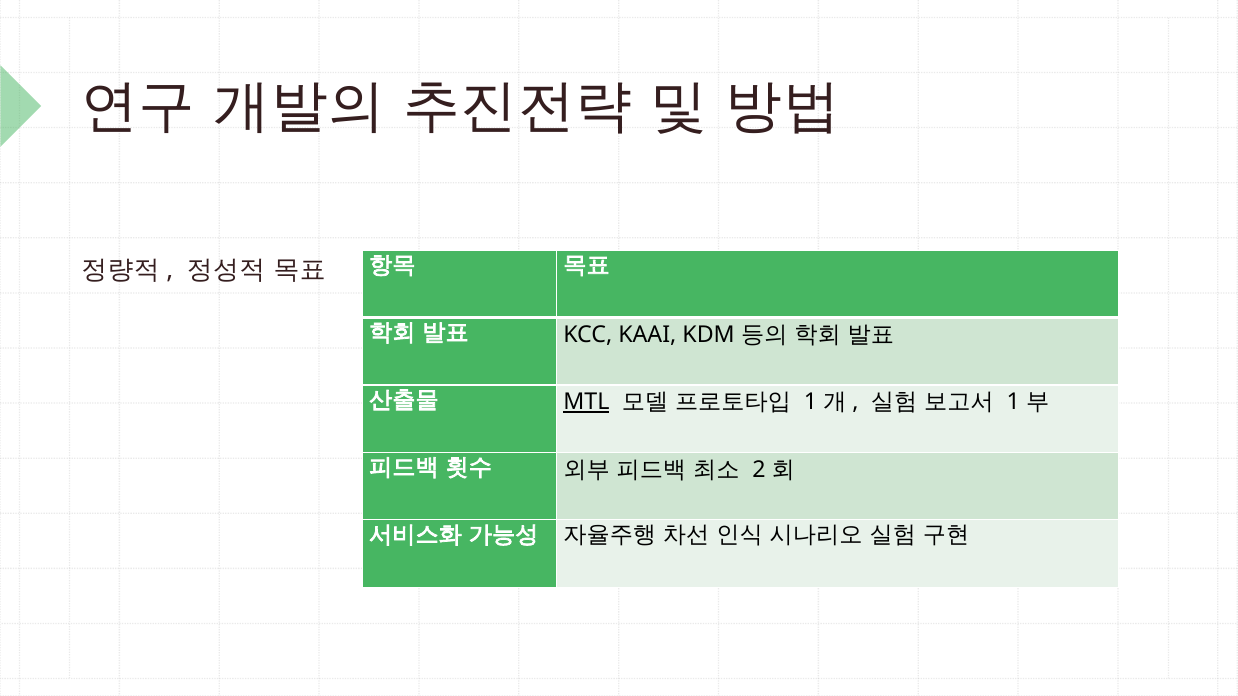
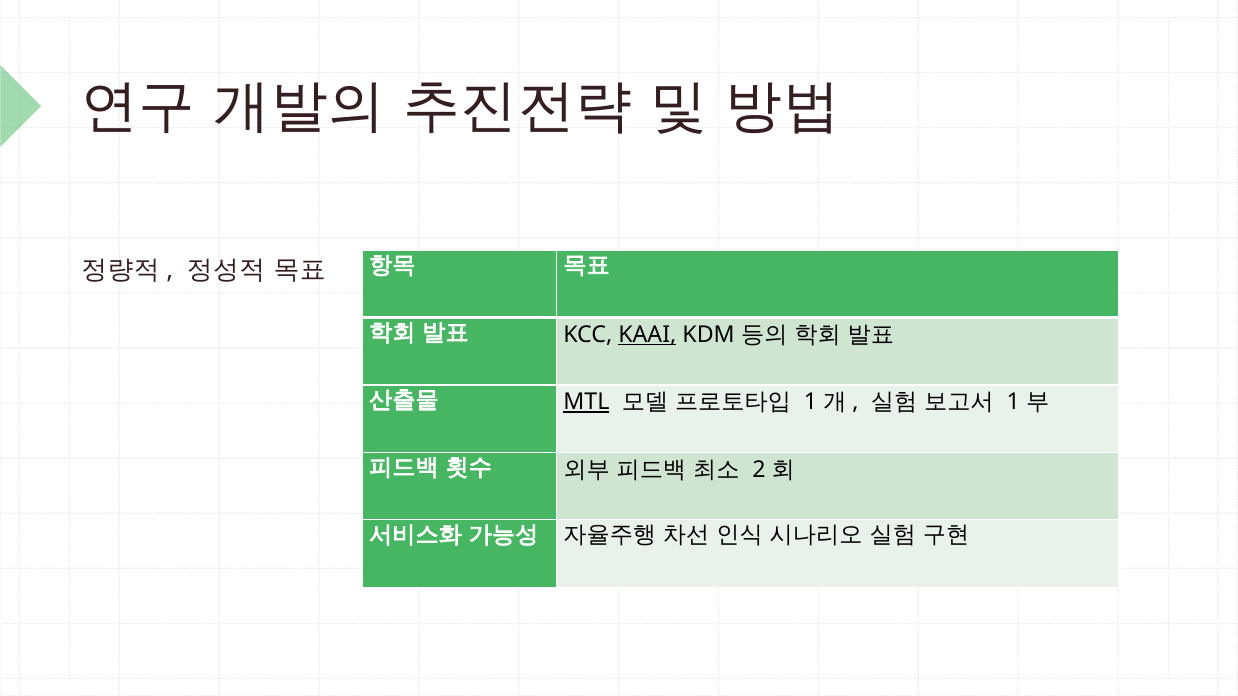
KAAI underline: none -> present (647, 335)
